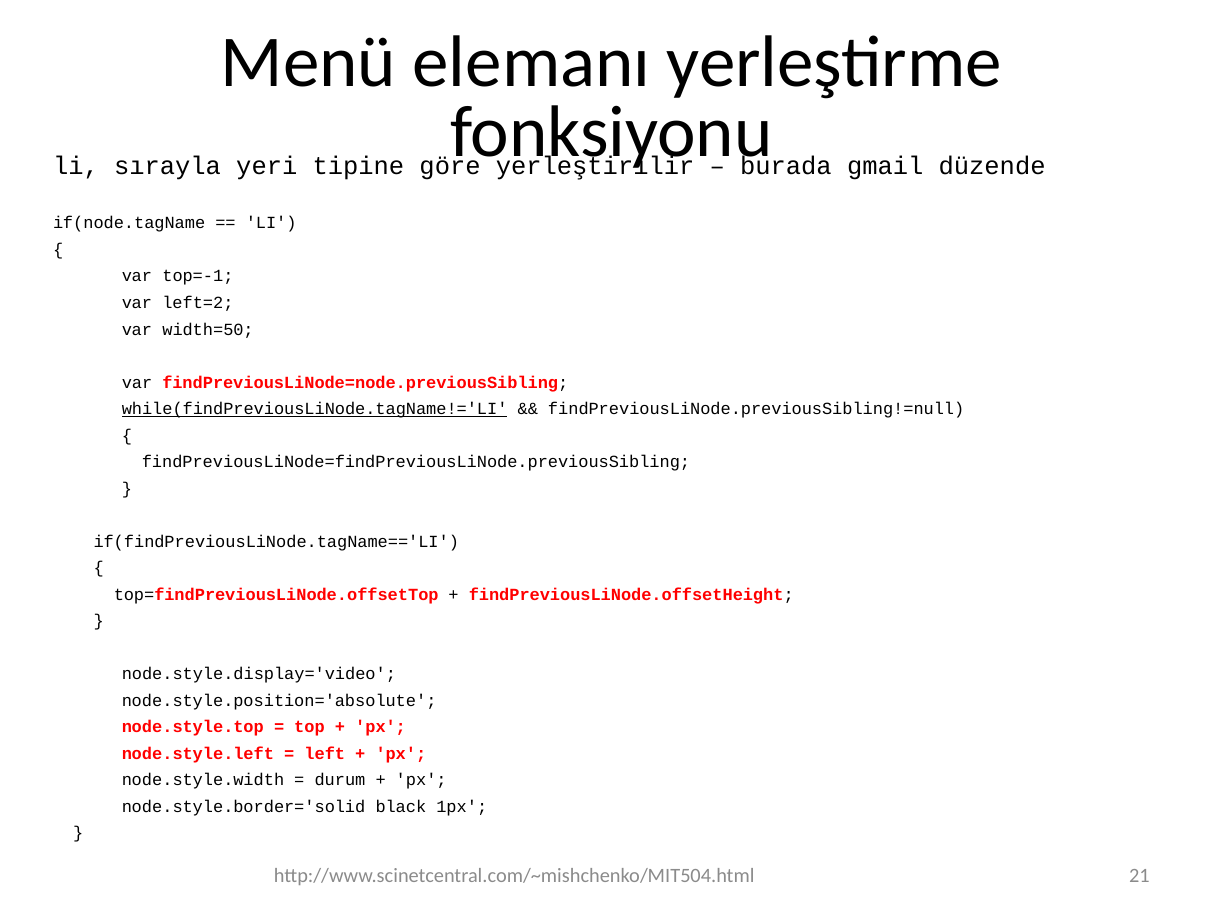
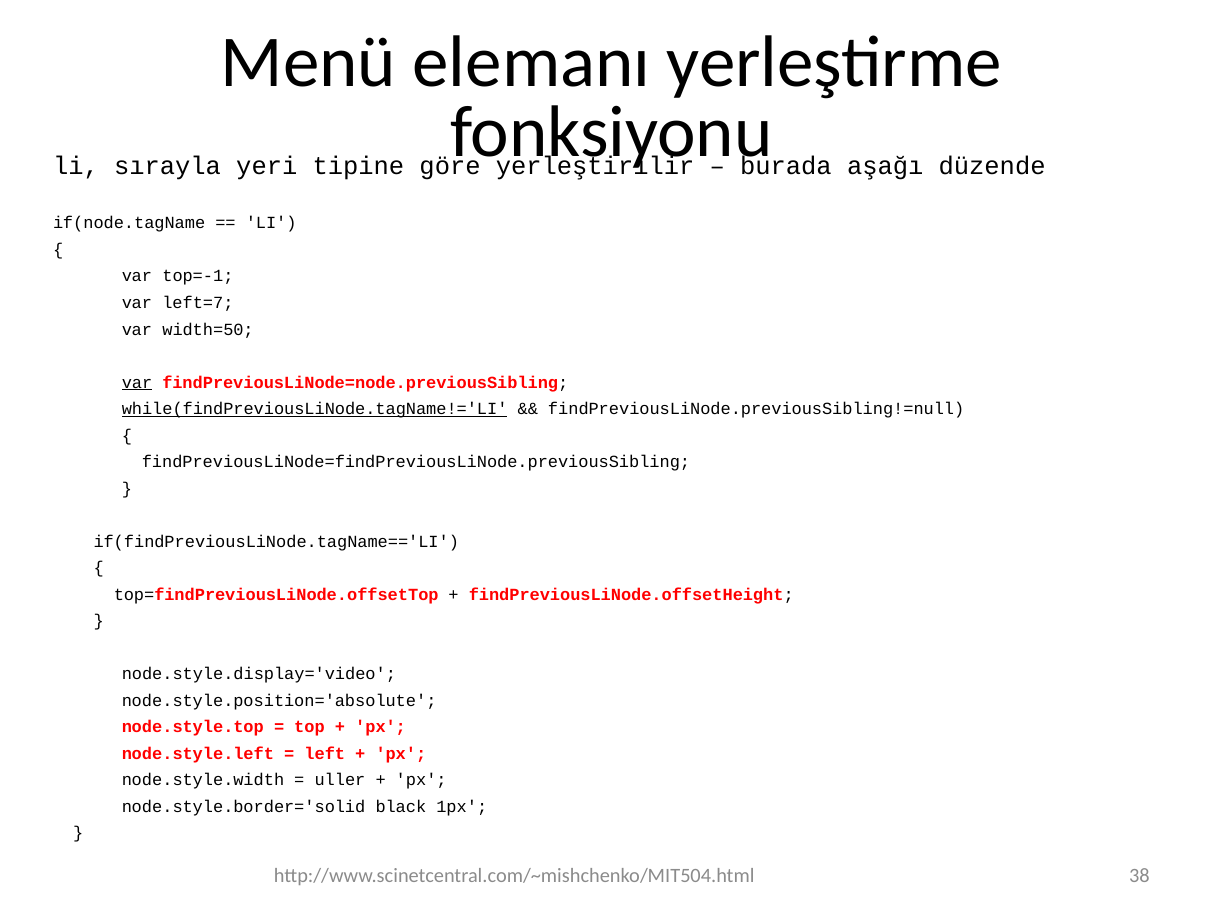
gmail: gmail -> aşağı (885, 166)
left=2: left=2 -> left=7 (198, 303)
var underline: none -> present (137, 383)
durum: durum -> uller (340, 781)
21: 21 -> 38 (1139, 876)
